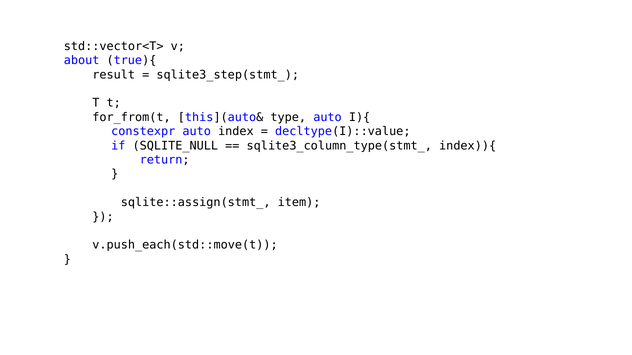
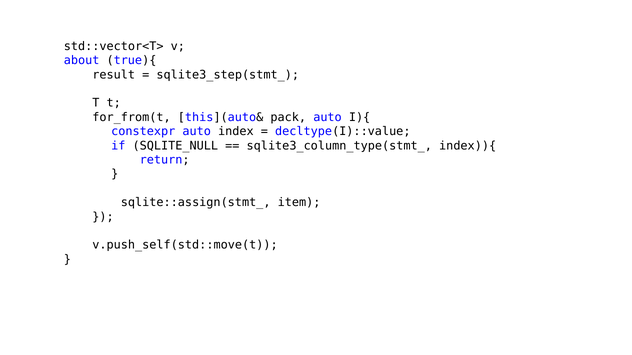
type: type -> pack (288, 117)
v.push_each(std::move(t: v.push_each(std::move(t -> v.push_self(std::move(t (185, 245)
